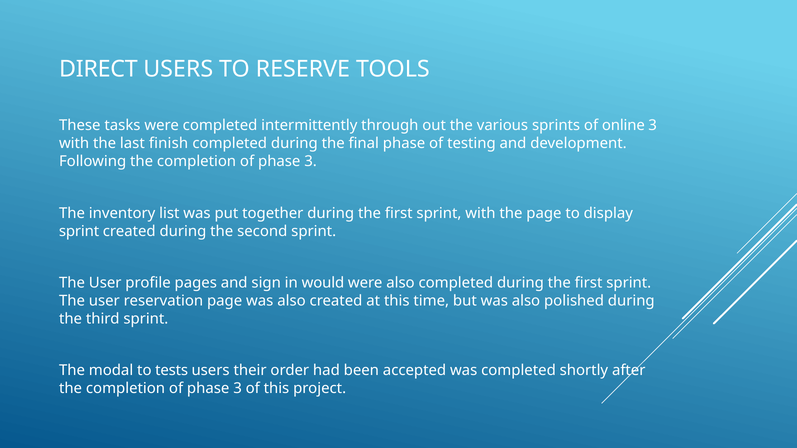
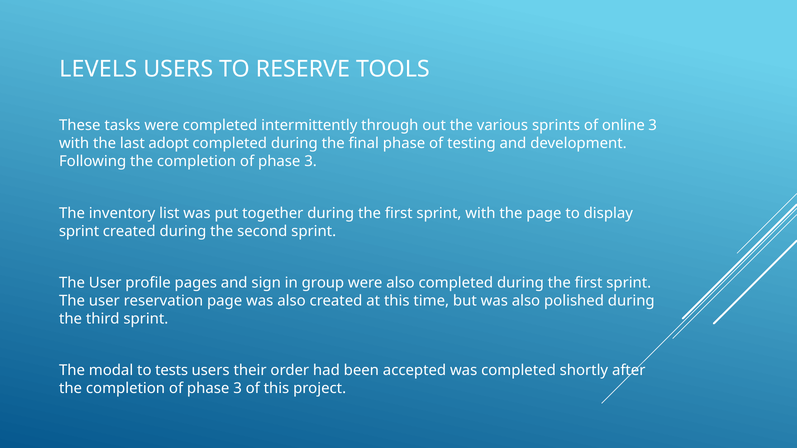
DIRECT: DIRECT -> LEVELS (98, 69)
finish: finish -> adopt (169, 144)
would: would -> group (323, 283)
